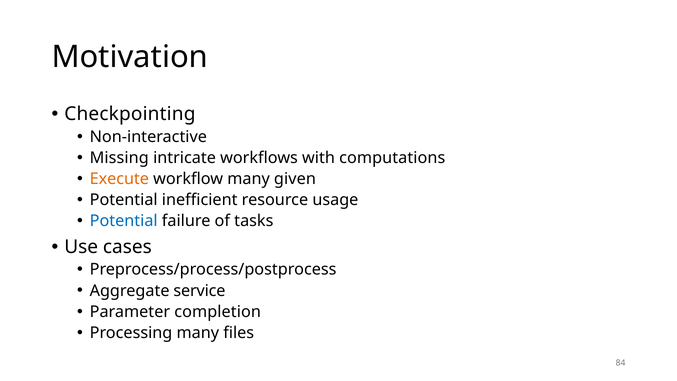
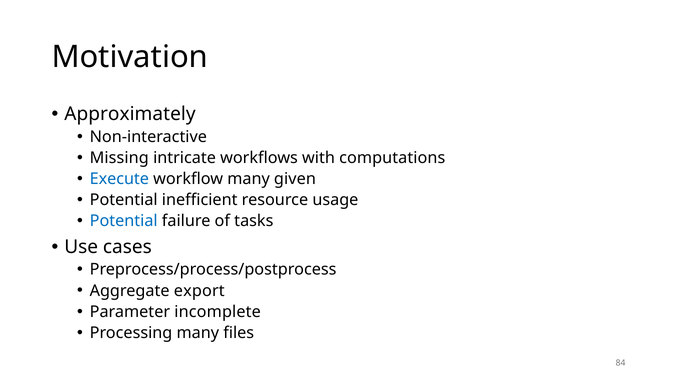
Checkpointing: Checkpointing -> Approximately (130, 114)
Execute colour: orange -> blue (119, 179)
service: service -> export (199, 291)
completion: completion -> incomplete (218, 312)
